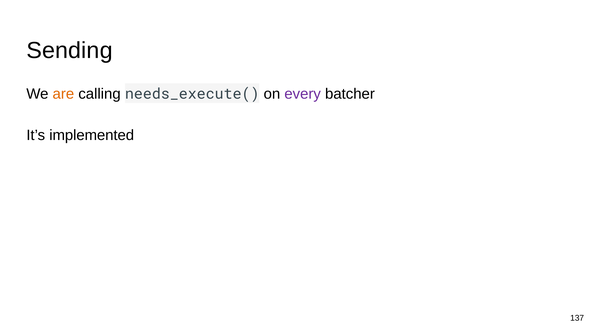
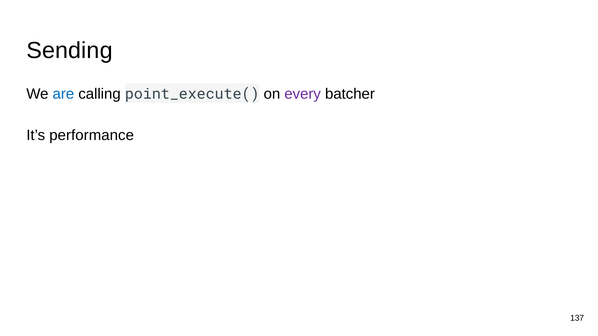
are colour: orange -> blue (63, 94)
needs_execute(: needs_execute( -> point_execute( (192, 94)
implemented: implemented -> performance (92, 135)
